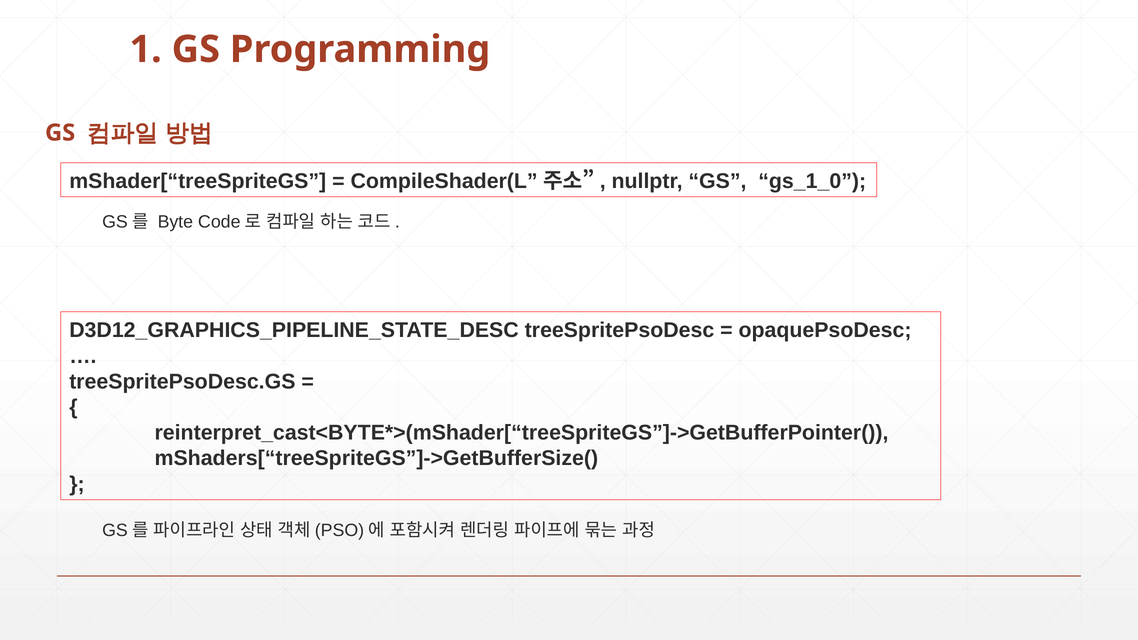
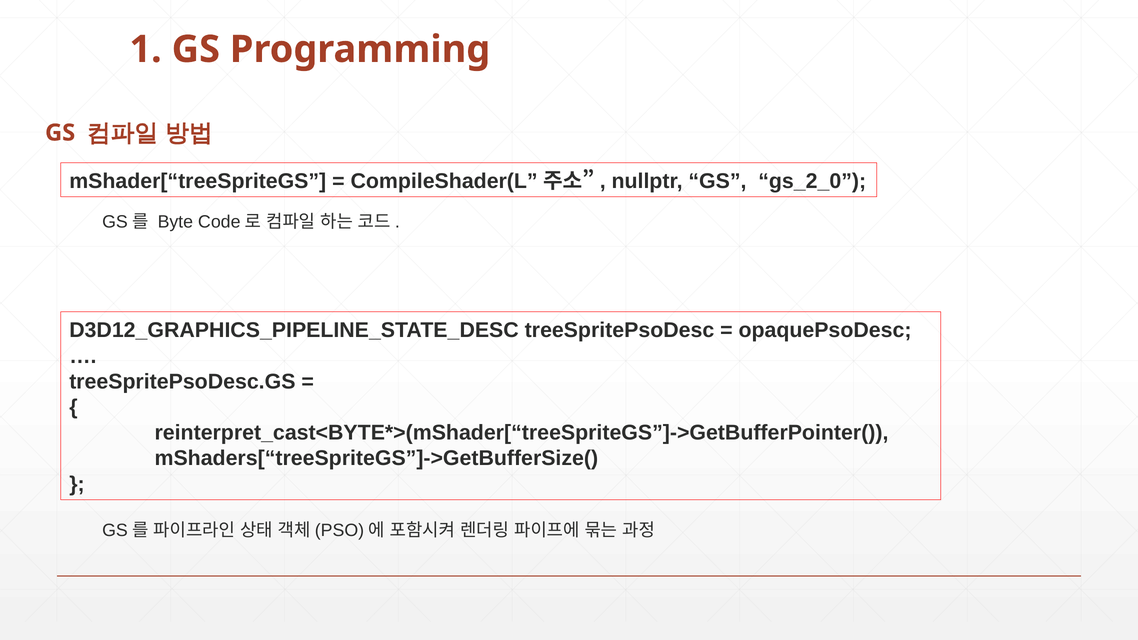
gs_1_0: gs_1_0 -> gs_2_0 (812, 181)
